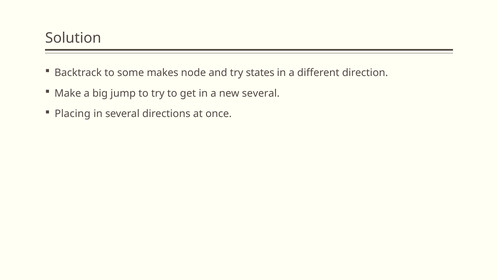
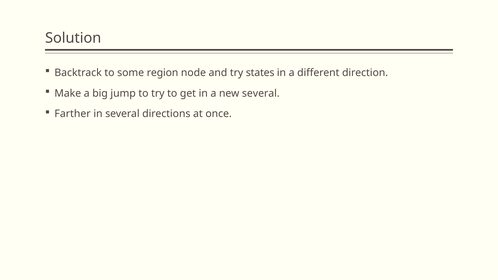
makes: makes -> region (163, 73)
Placing: Placing -> Farther (73, 114)
